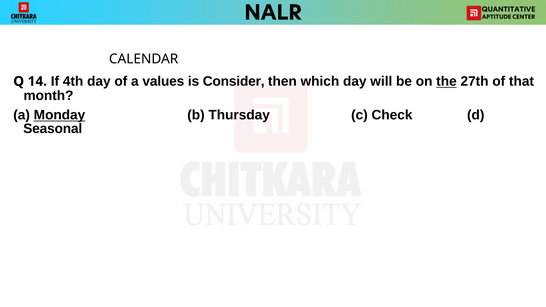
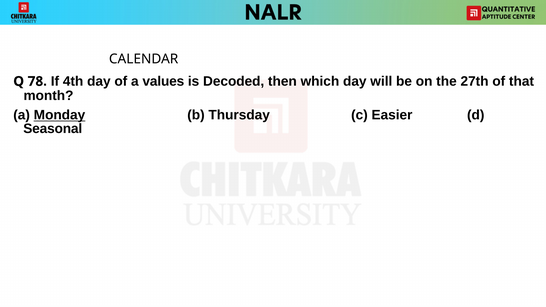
14: 14 -> 78 (35, 81)
Consider: Consider -> Decoded (234, 81)
the underline: present -> none (446, 81)
Check: Check -> Easier (392, 115)
